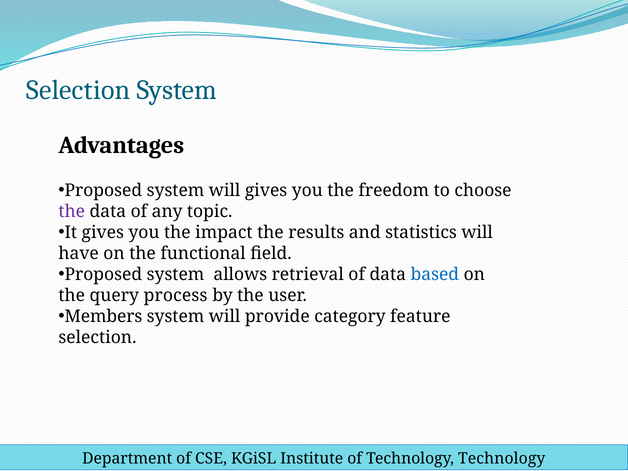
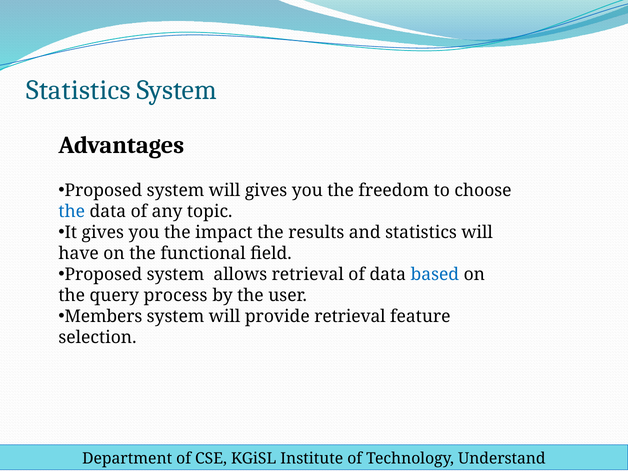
Selection: Selection -> Statistics (78, 90)
the colour: purple -> blue (72, 212)
provide category: category -> retrieval (350, 316)
Technology Technology: Technology -> Understand (502, 458)
